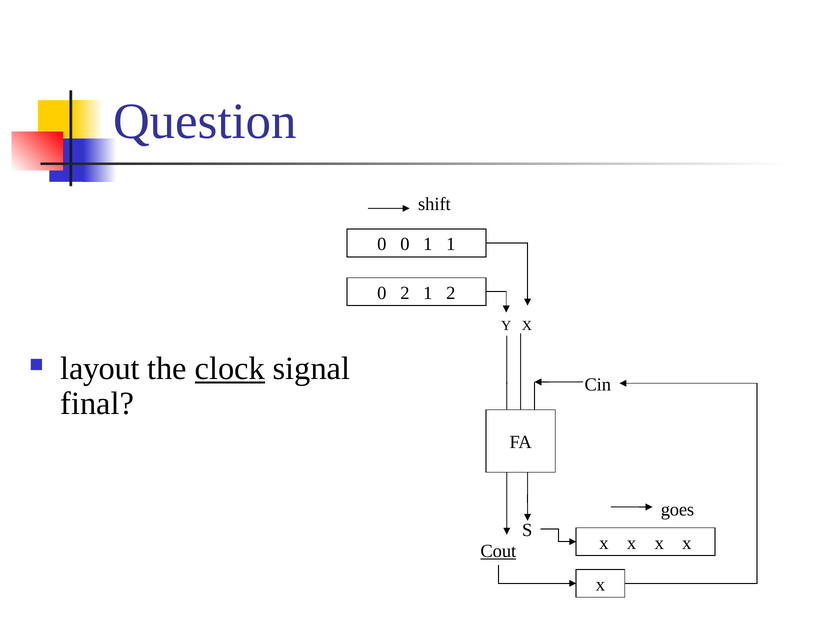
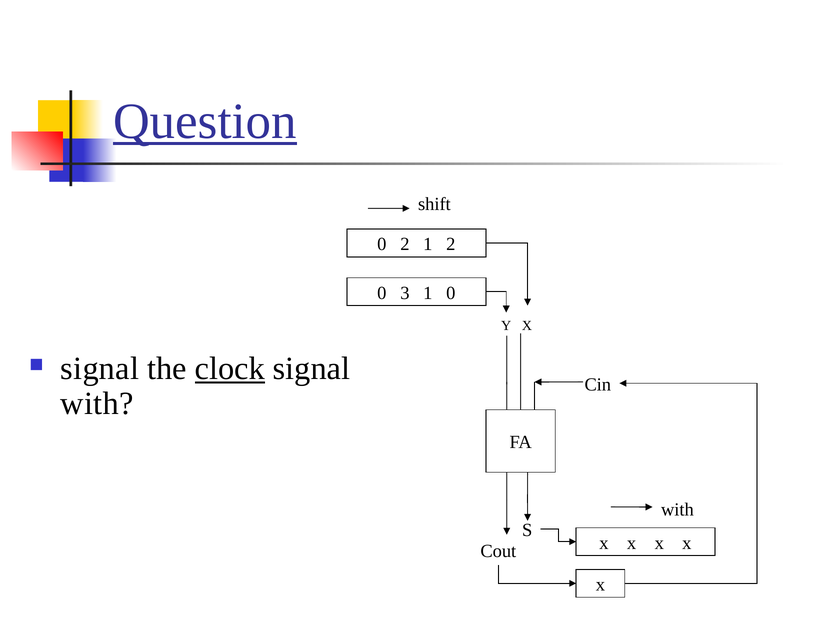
Question underline: none -> present (205, 122)
0 0: 0 -> 2 (405, 244)
1 1: 1 -> 2 (451, 244)
0 2: 2 -> 3 (405, 293)
1 2: 2 -> 0 (451, 293)
layout: layout -> signal (100, 369)
final: final -> with (97, 404)
goes: goes -> with (677, 509)
Cout underline: present -> none (498, 551)
